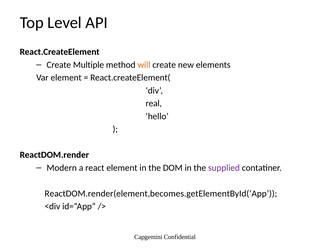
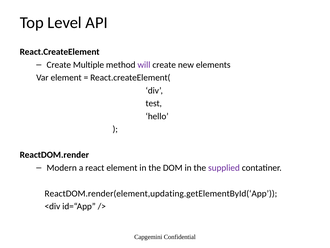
will colour: orange -> purple (144, 65)
real: real -> test (154, 103)
ReactDOM.render(element,becomes.getElementById(‘App: ReactDOM.render(element,becomes.getElementById(‘App -> ReactDOM.render(element,updating.getElementById(‘App (161, 193)
